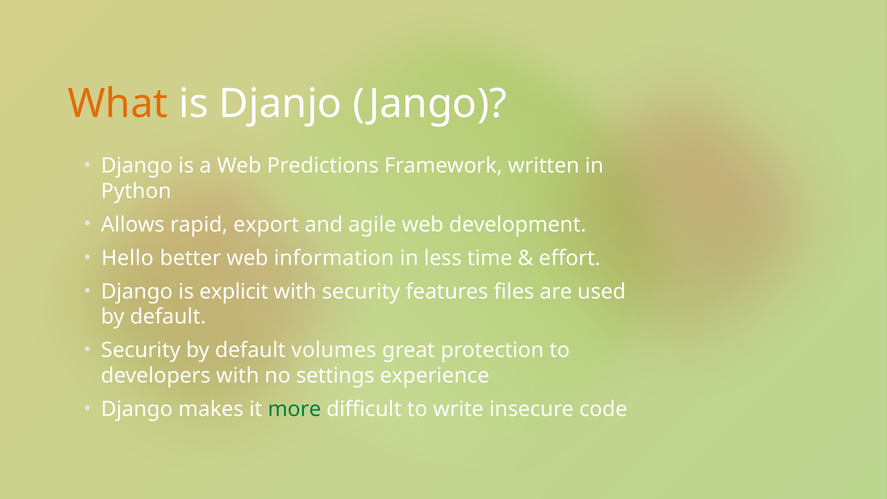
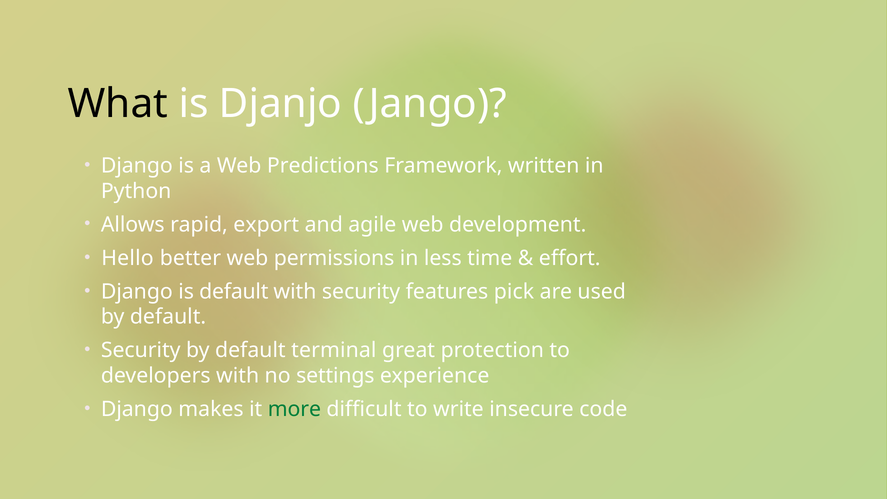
What colour: orange -> black (118, 104)
information: information -> permissions (334, 258)
is explicit: explicit -> default (234, 292)
files: files -> pick (514, 292)
volumes: volumes -> terminal (334, 350)
